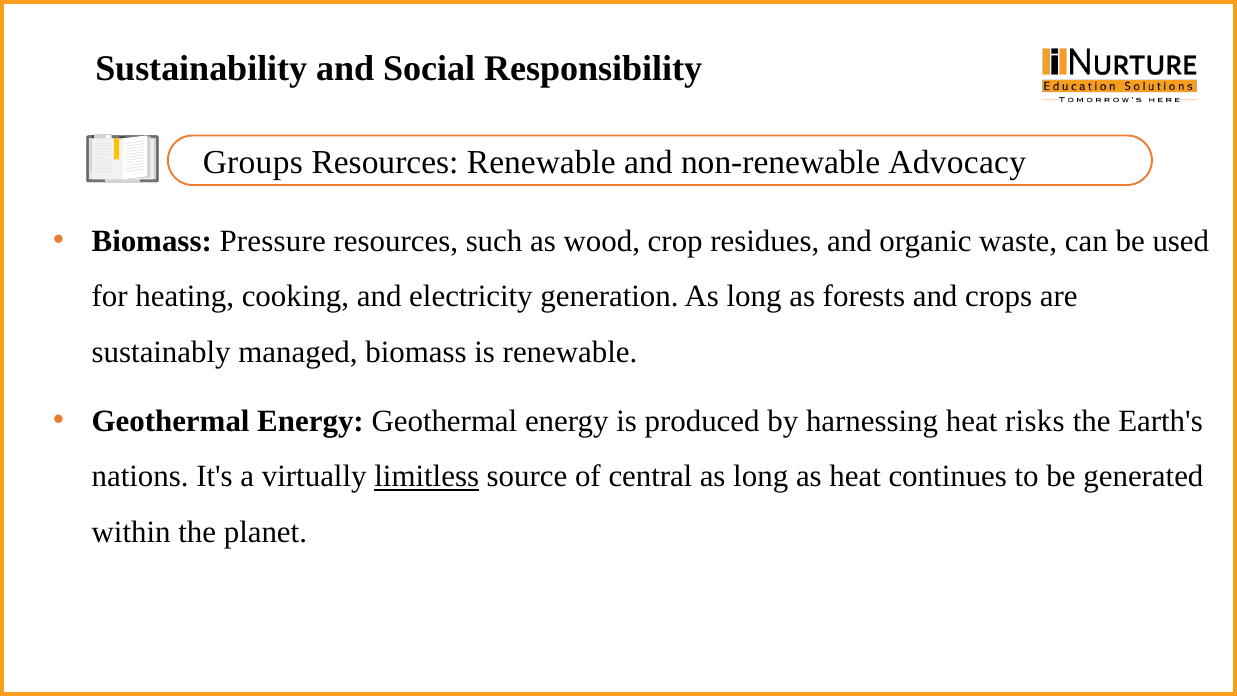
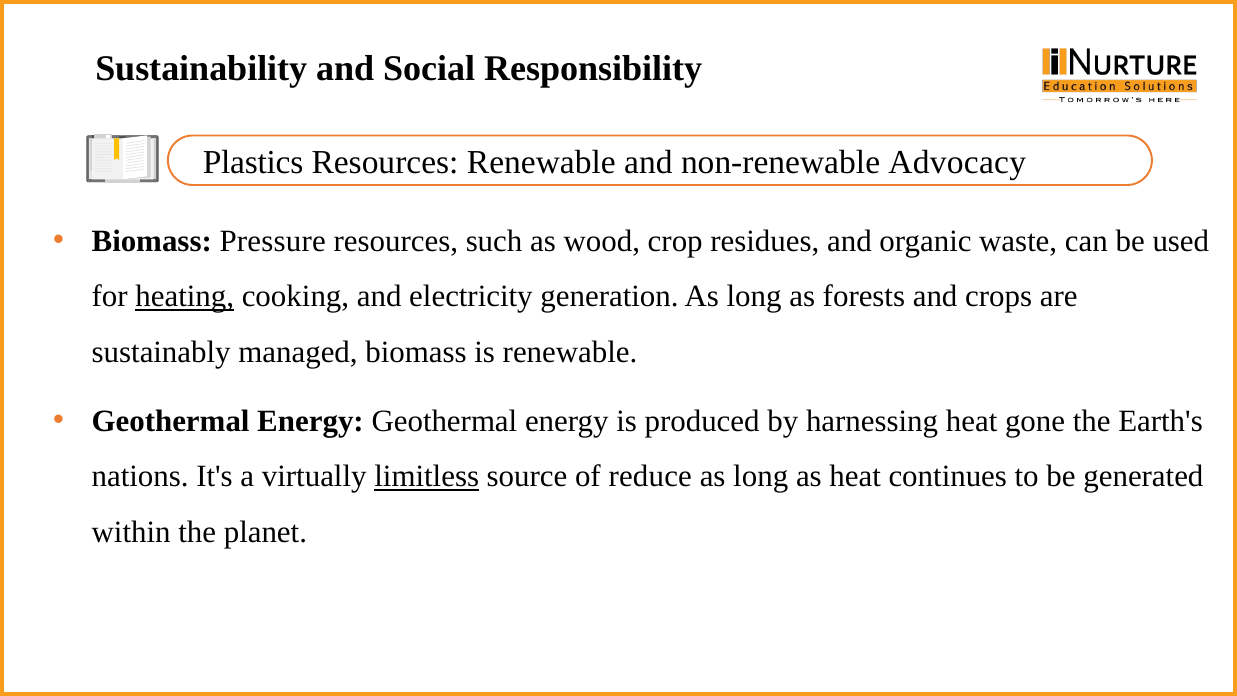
Groups: Groups -> Plastics (253, 163)
heating underline: none -> present (185, 297)
risks: risks -> gone (1035, 421)
central: central -> reduce (650, 476)
